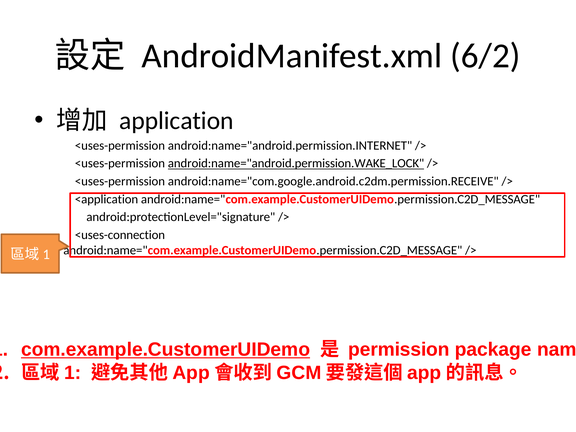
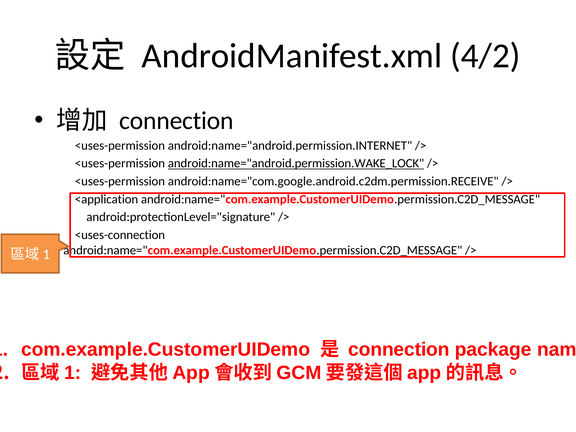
6/2: 6/2 -> 4/2 (485, 56)
application: application -> connection (176, 121)
com.example.CustomerUIDemo underline: present -> none (166, 350)
permission: permission -> connection (399, 350)
